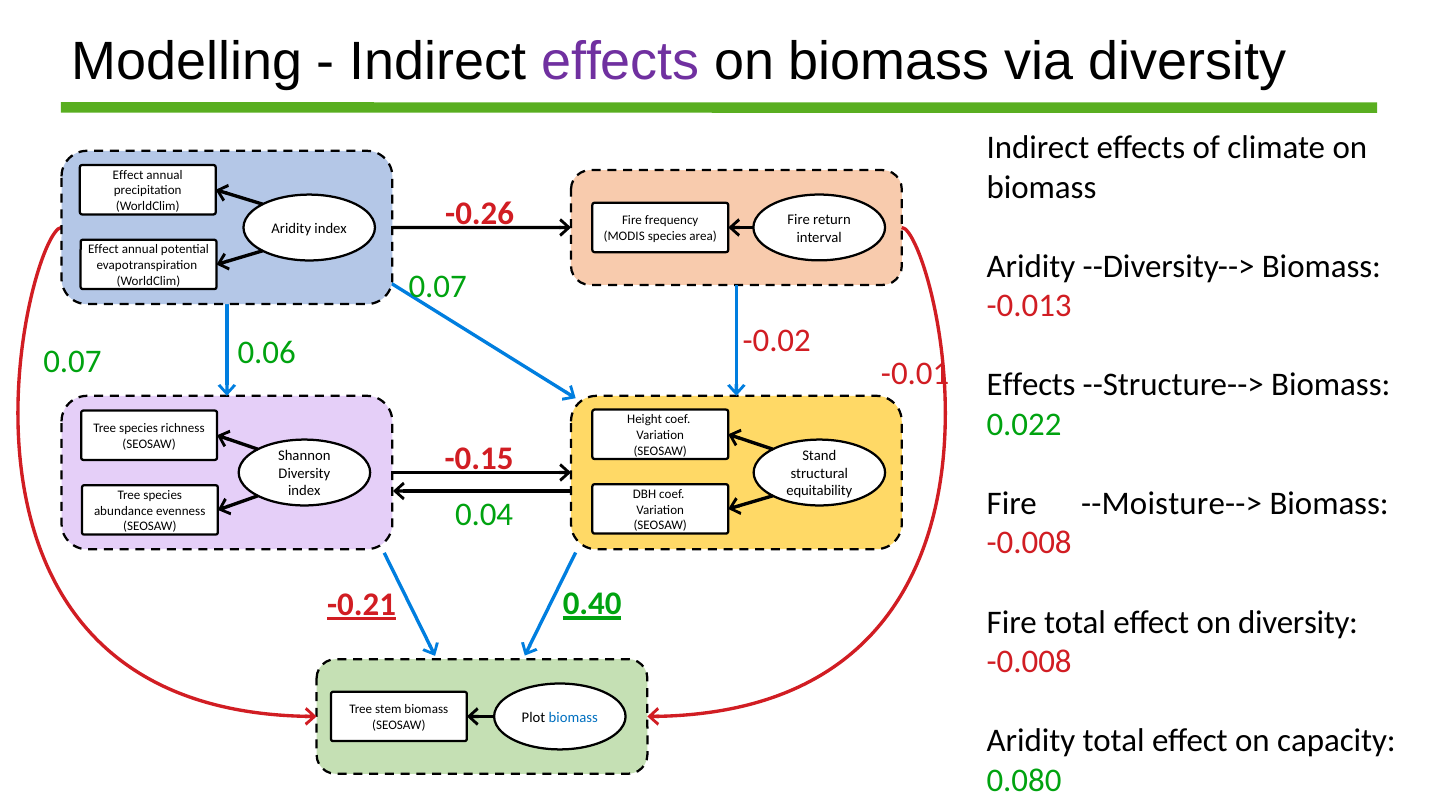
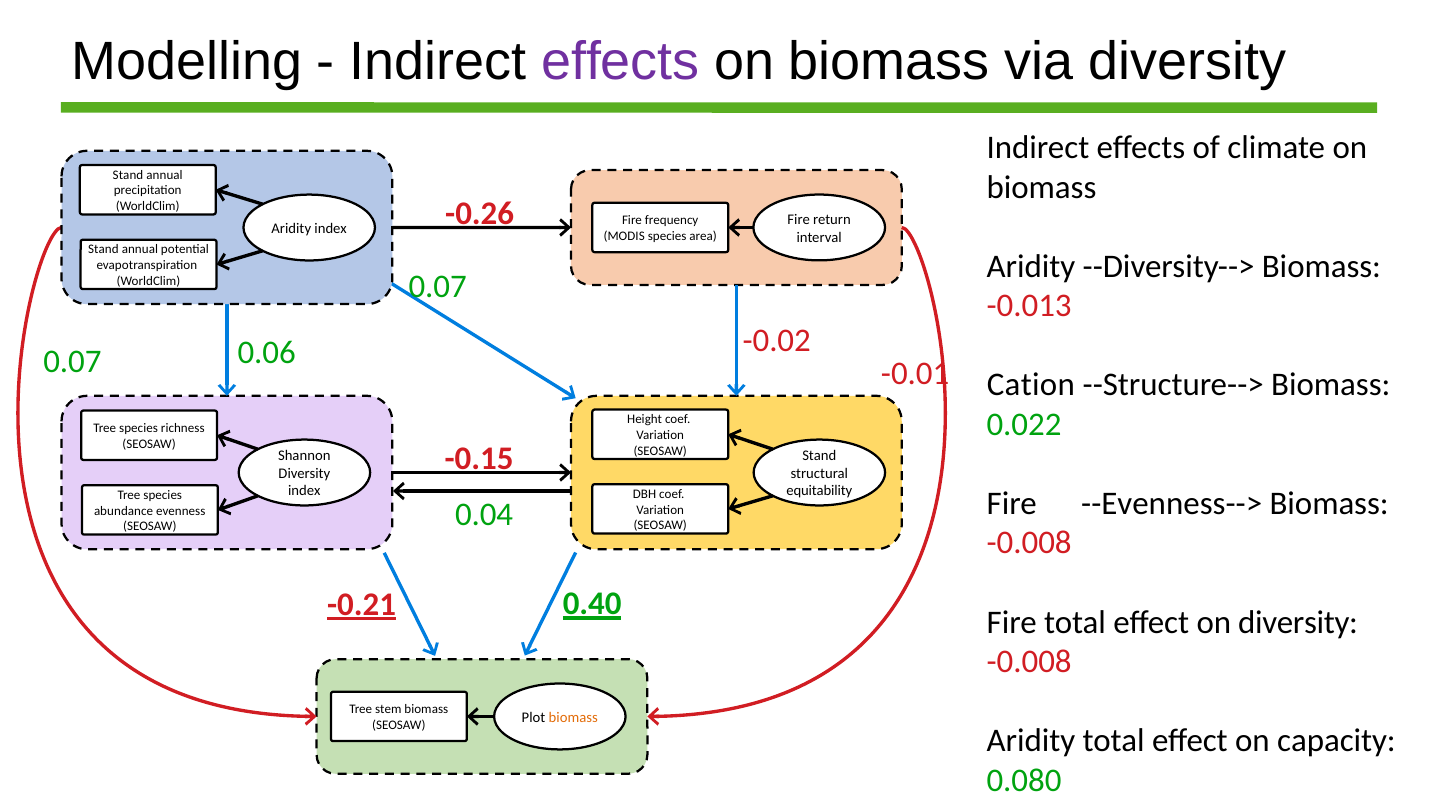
Effect: Effect -> Stand (128, 175)
Effect: Effect -> Stand (103, 250)
Effects: Effects -> Cation (1031, 385)
--Moisture-->: --Moisture--> -> --Evenness--> (1172, 503)
biomass colour: blue -> orange (573, 717)
